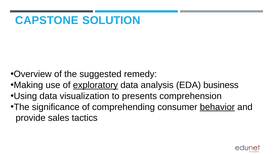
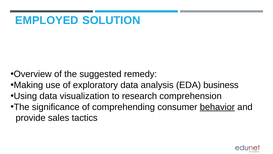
CAPSTONE: CAPSTONE -> EMPLOYED (47, 20)
exploratory underline: present -> none (95, 85)
presents: presents -> research (139, 96)
